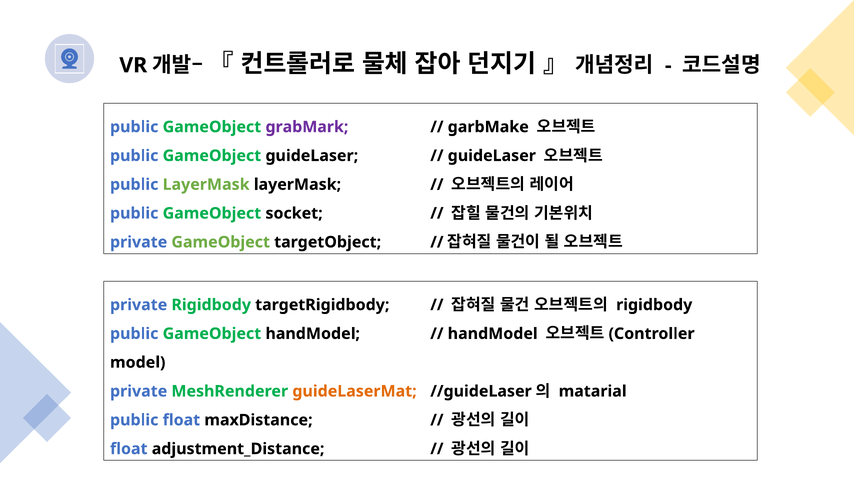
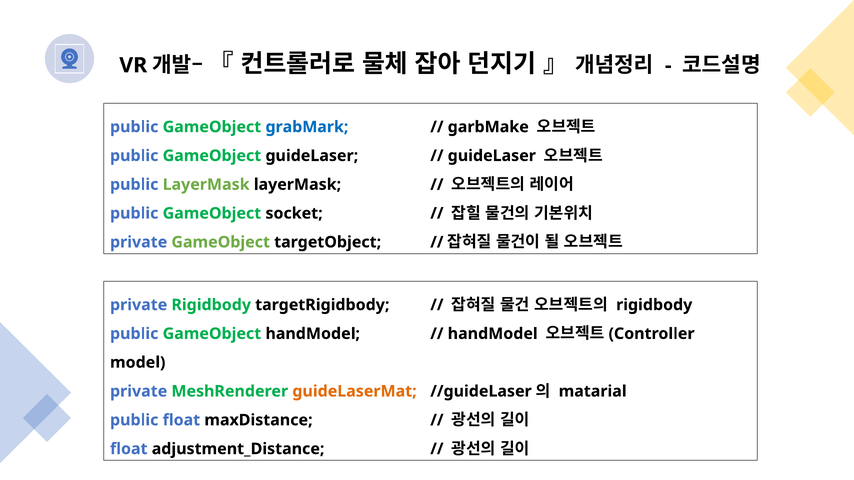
grabMark colour: purple -> blue (307, 127)
